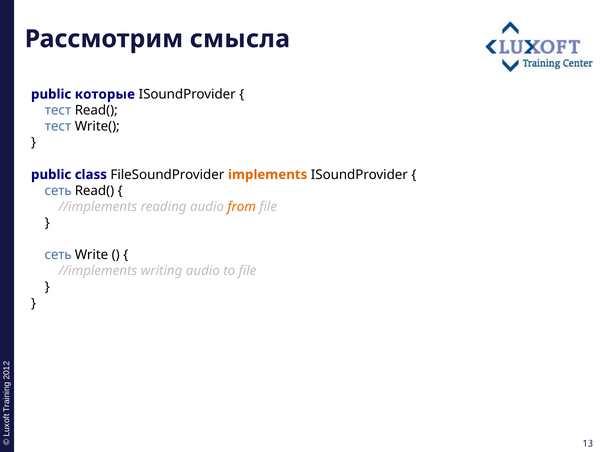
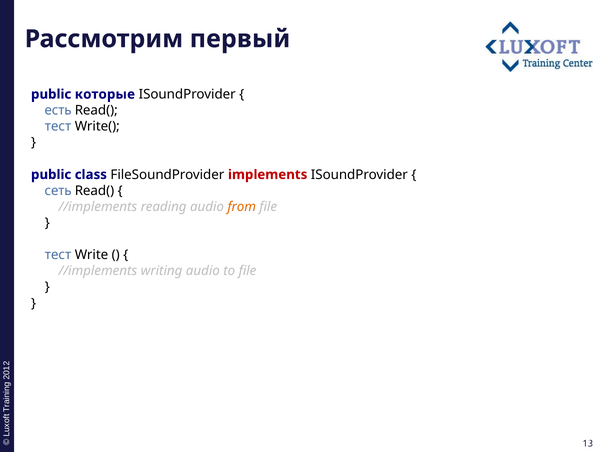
смысла: смысла -> первый (240, 39)
тест: тест -> есть (58, 110)
implements colour: orange -> red (268, 174)
сеть: сеть -> тест (58, 255)
